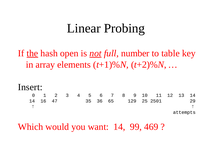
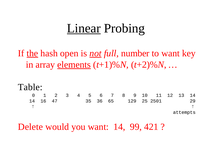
Linear underline: none -> present (84, 28)
to table: table -> want (171, 53)
elements underline: none -> present (74, 65)
Insert: Insert -> Table (30, 87)
Which: Which -> Delete (30, 127)
469: 469 -> 421 (151, 127)
